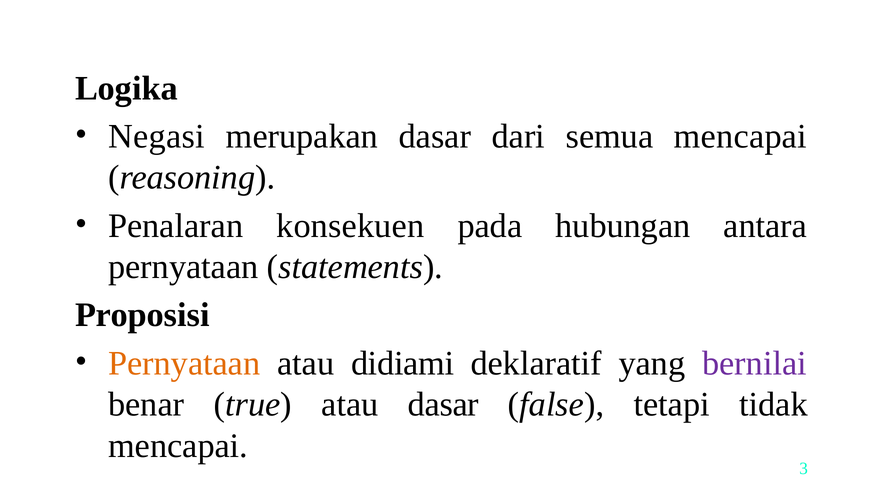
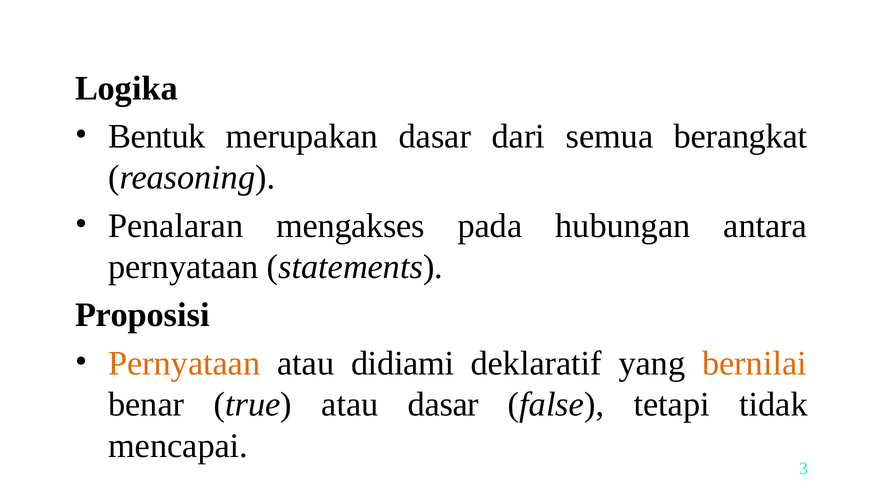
Negasi: Negasi -> Bentuk (157, 136)
semua mencapai: mencapai -> berangkat (741, 136)
konsekuen: konsekuen -> mengakses (350, 226)
bernilai colour: purple -> orange (754, 363)
